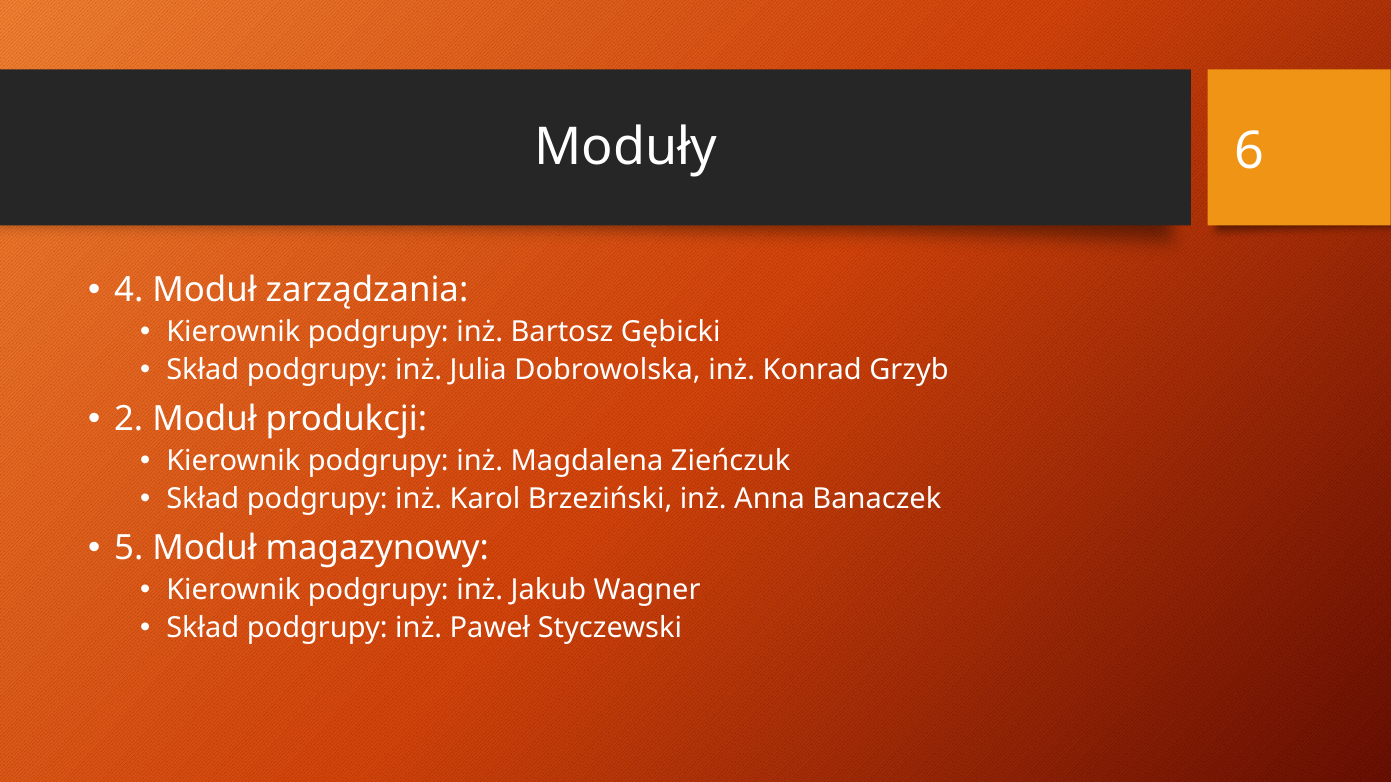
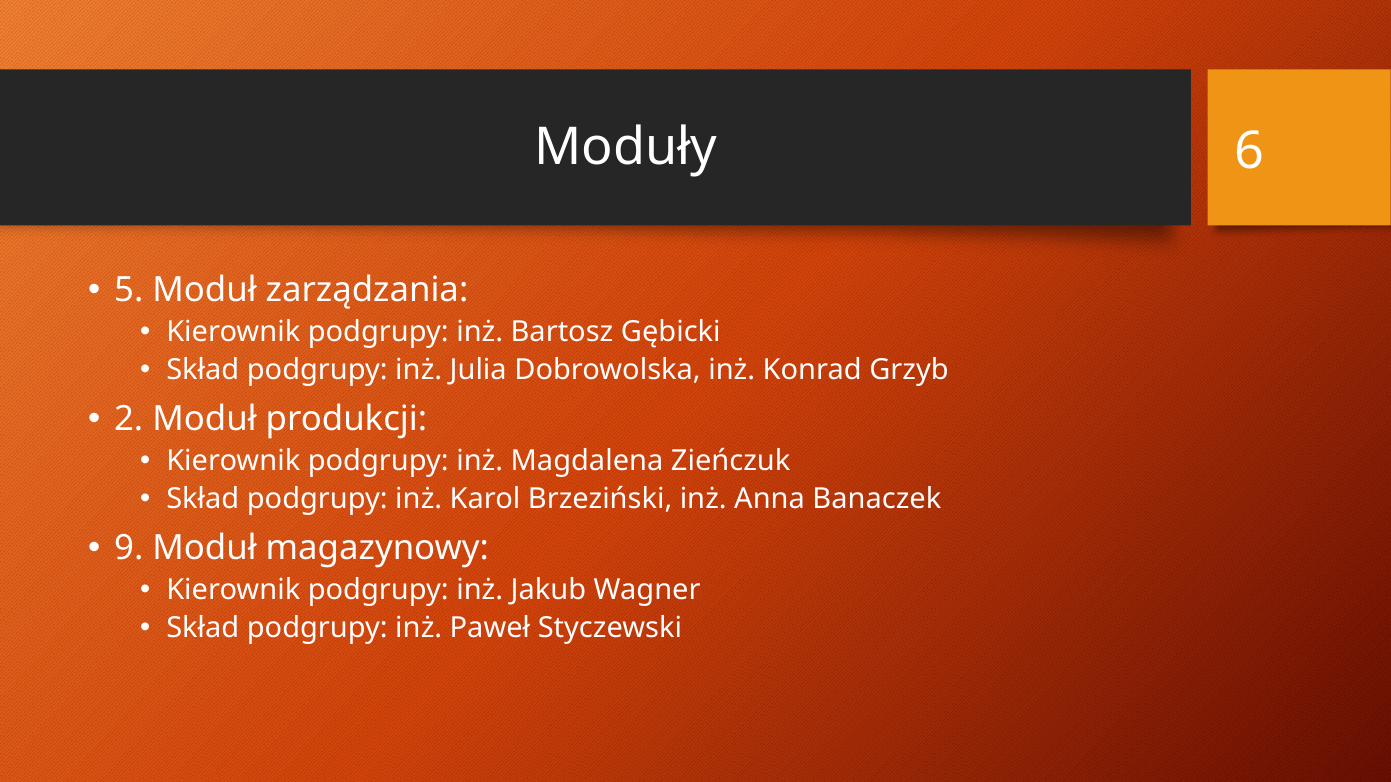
4: 4 -> 5 (129, 290)
5: 5 -> 9 (129, 549)
